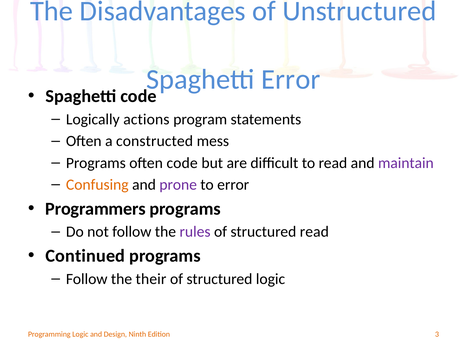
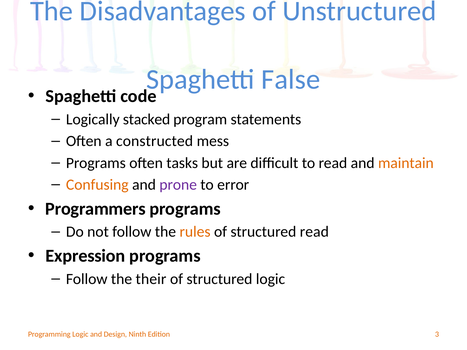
Spaghetti Error: Error -> False (291, 79)
actions: actions -> stacked (147, 119)
often code: code -> tasks (182, 163)
maintain colour: purple -> orange (406, 163)
rules colour: purple -> orange (195, 232)
Continued: Continued -> Expression (85, 256)
